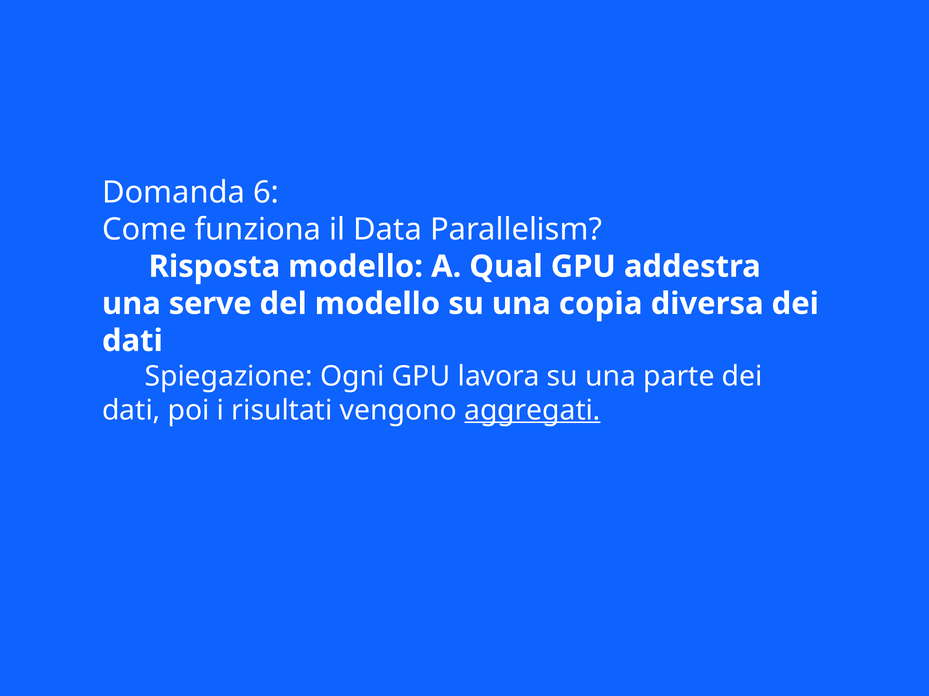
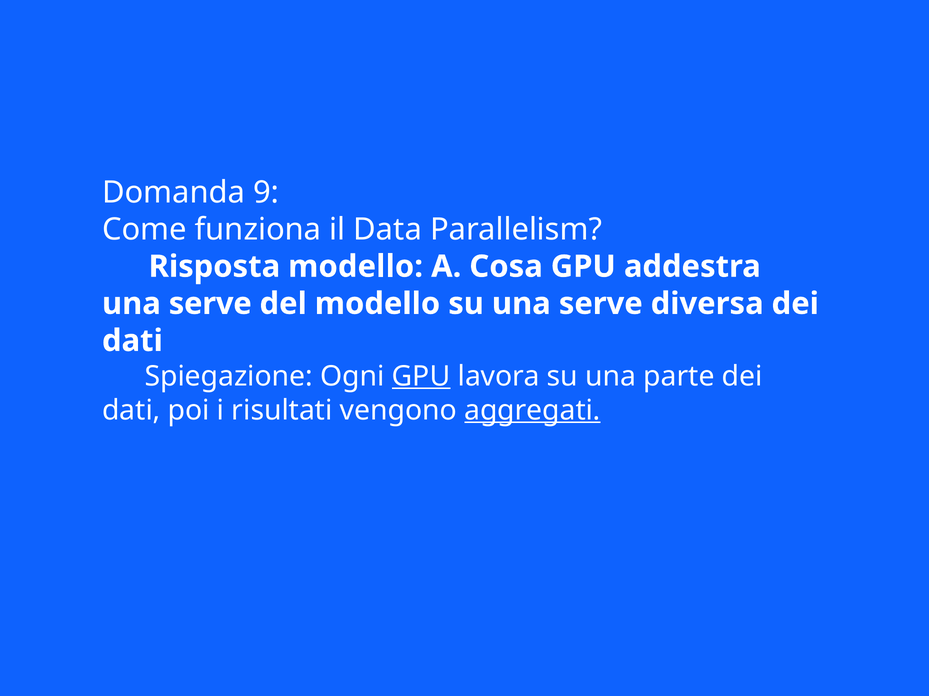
6: 6 -> 9 (266, 193)
Qual: Qual -> Cosa (506, 267)
su una copia: copia -> serve (601, 304)
GPU underline: none -> present (421, 377)
